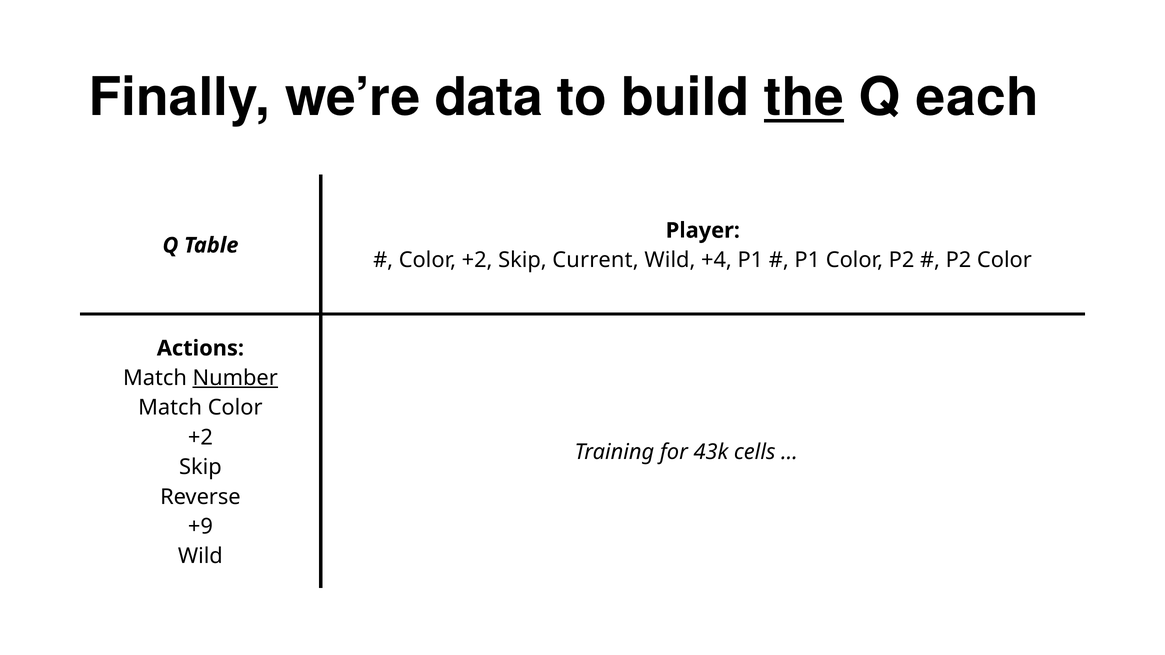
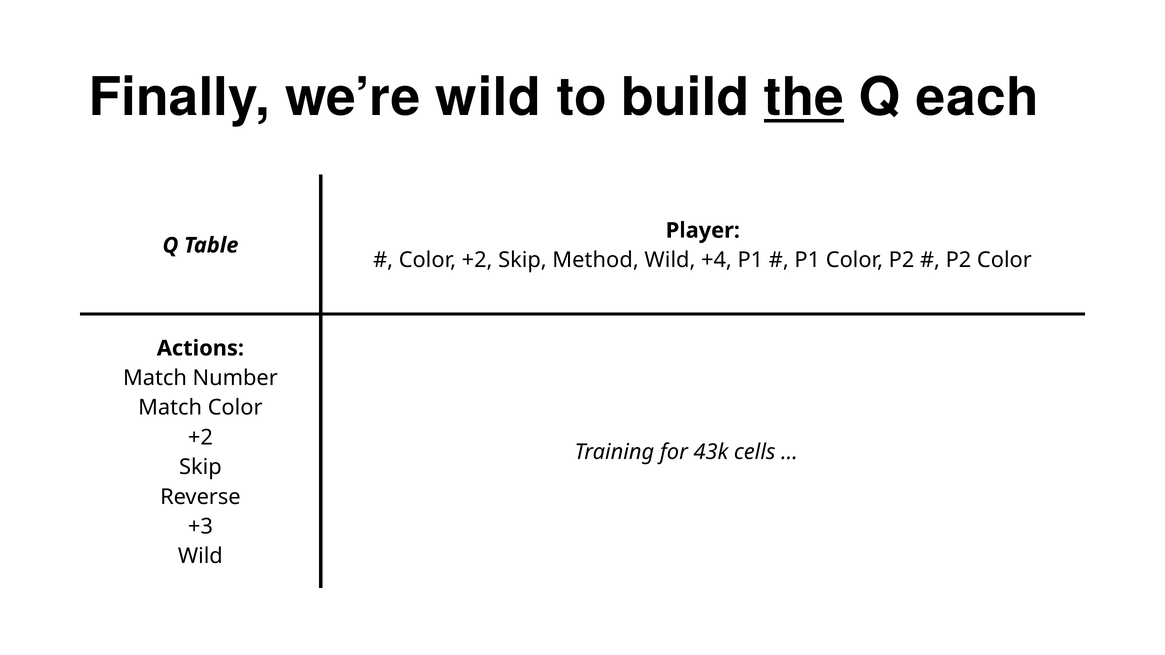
we’re data: data -> wild (488, 98)
Current: Current -> Method (596, 260)
Number underline: present -> none (235, 378)
+9: +9 -> +3 (200, 527)
